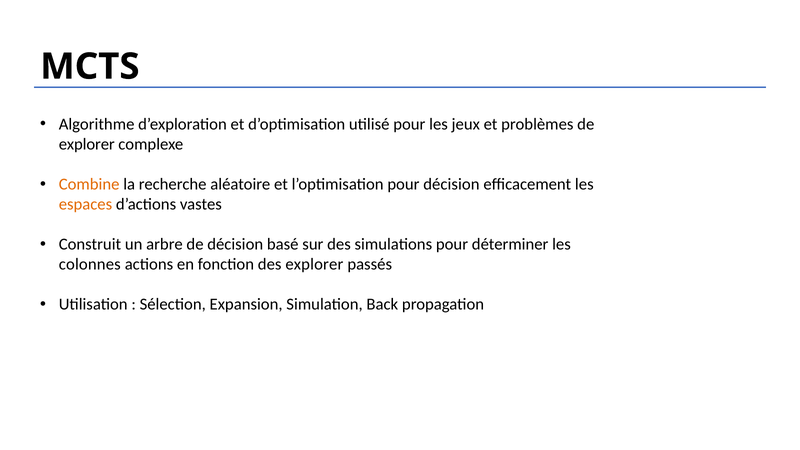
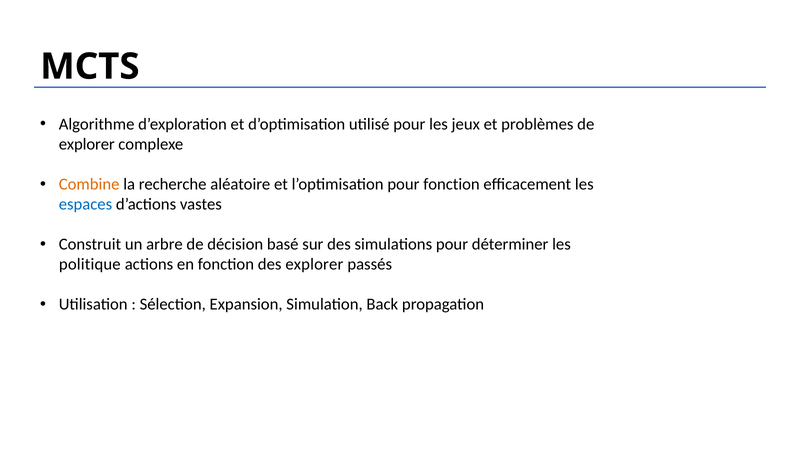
pour décision: décision -> fonction (451, 184)
espaces colour: orange -> blue (85, 204)
colonnes: colonnes -> politique (90, 264)
